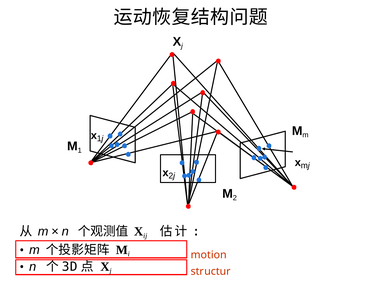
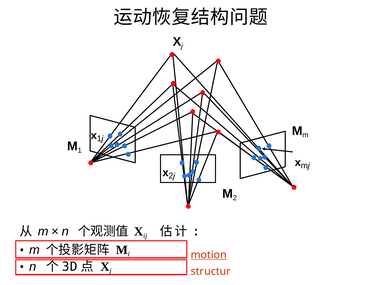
motion underline: none -> present (209, 255)
